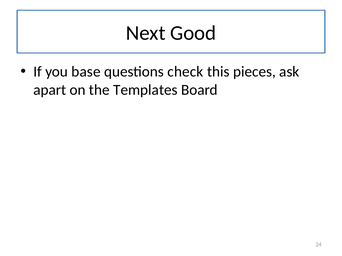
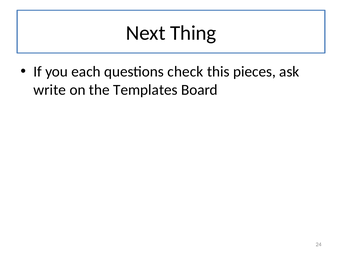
Good: Good -> Thing (193, 33)
base: base -> each (86, 72)
apart: apart -> write (50, 90)
